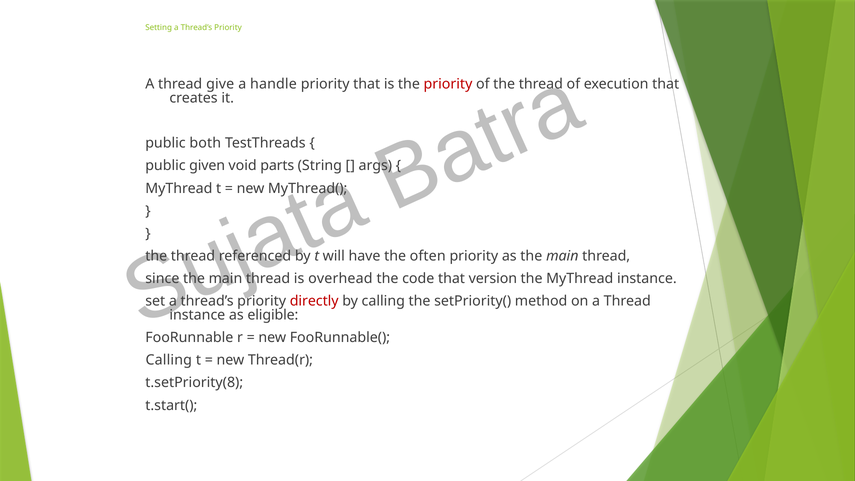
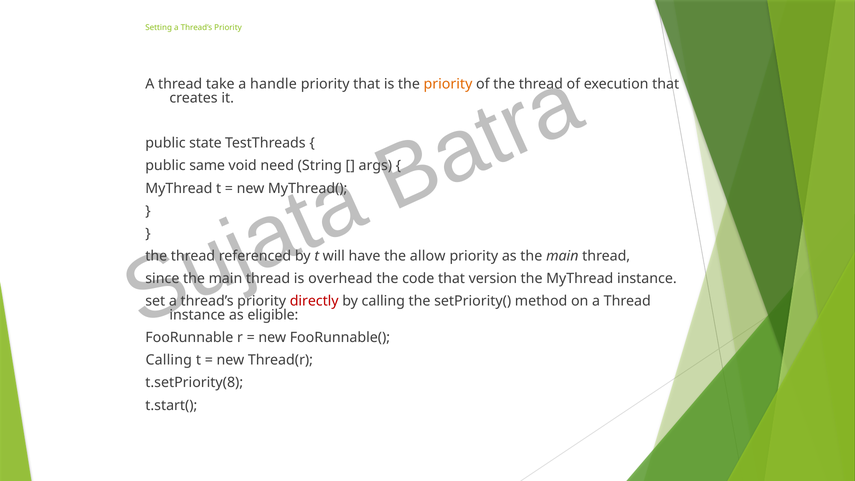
give: give -> take (220, 84)
priority colour: red -> orange (448, 84)
both: both -> state (205, 143)
given: given -> same (207, 166)
parts: parts -> need (277, 166)
often: often -> allow (428, 256)
